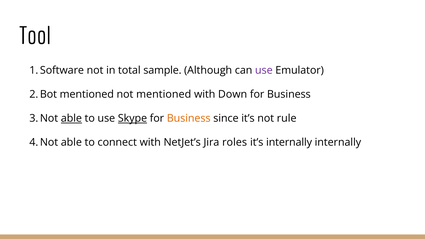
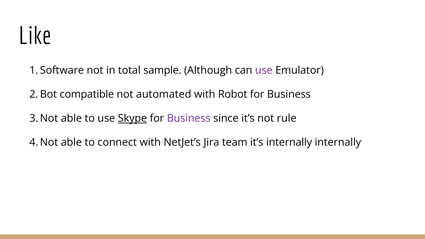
Tool: Tool -> Like (35, 36)
mentioned: mentioned -> compatible (87, 94)
not mentioned: mentioned -> automated (164, 94)
Down: Down -> Robot (233, 94)
able underline: present -> none (71, 118)
Business colour: orange -> purple (189, 118)
roles: roles -> team (235, 142)
